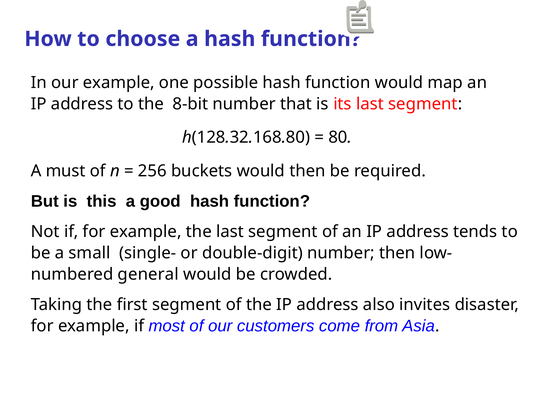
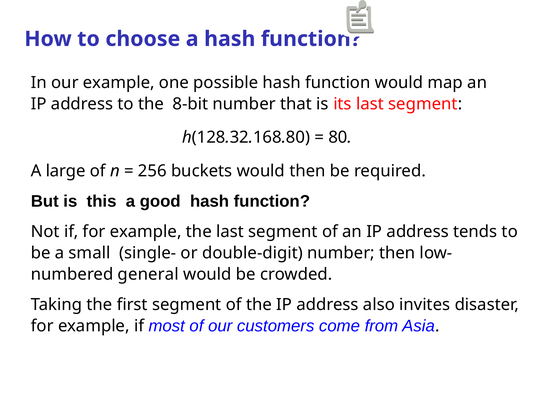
must: must -> large (66, 171)
